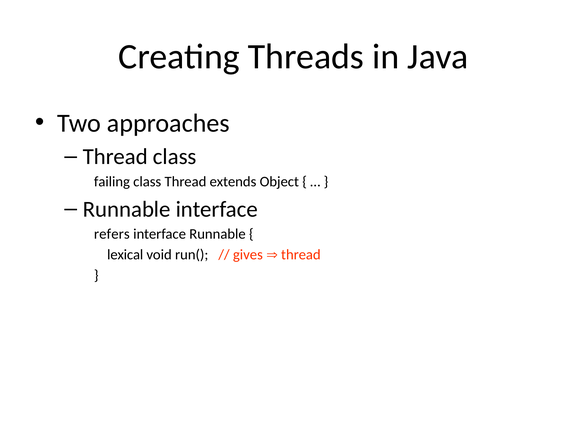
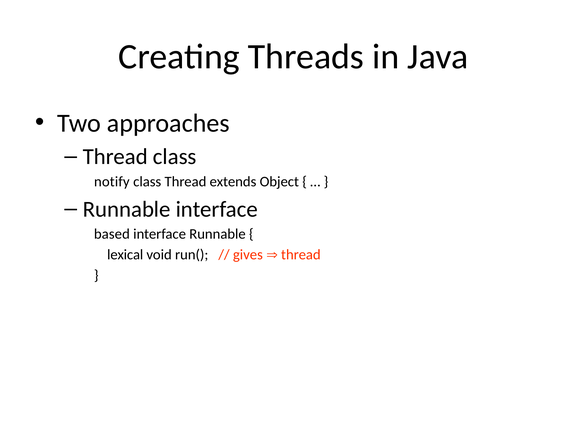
failing: failing -> notify (112, 182)
refers: refers -> based (112, 234)
